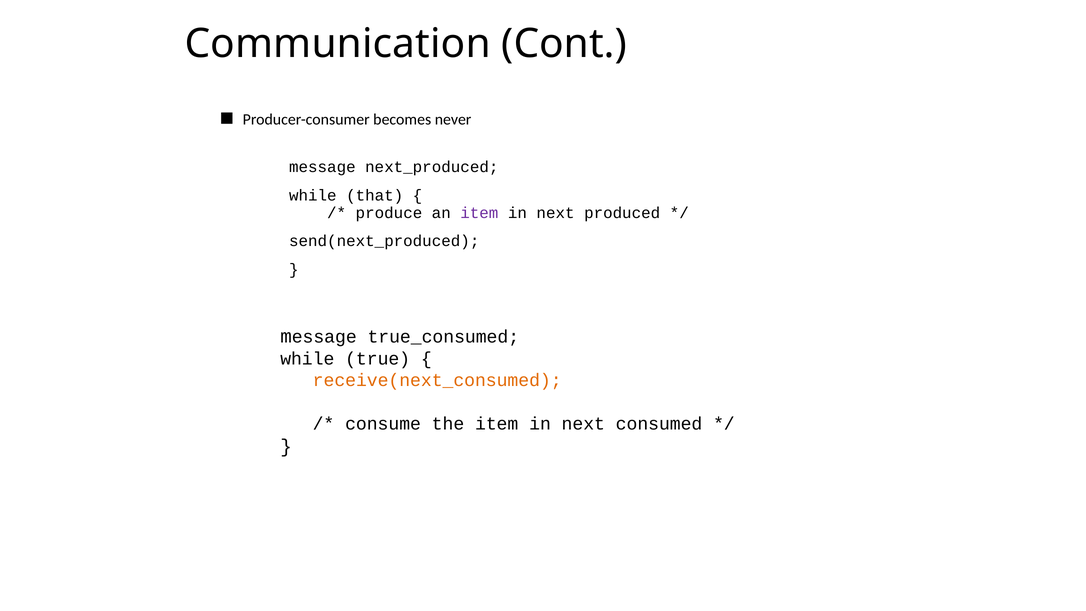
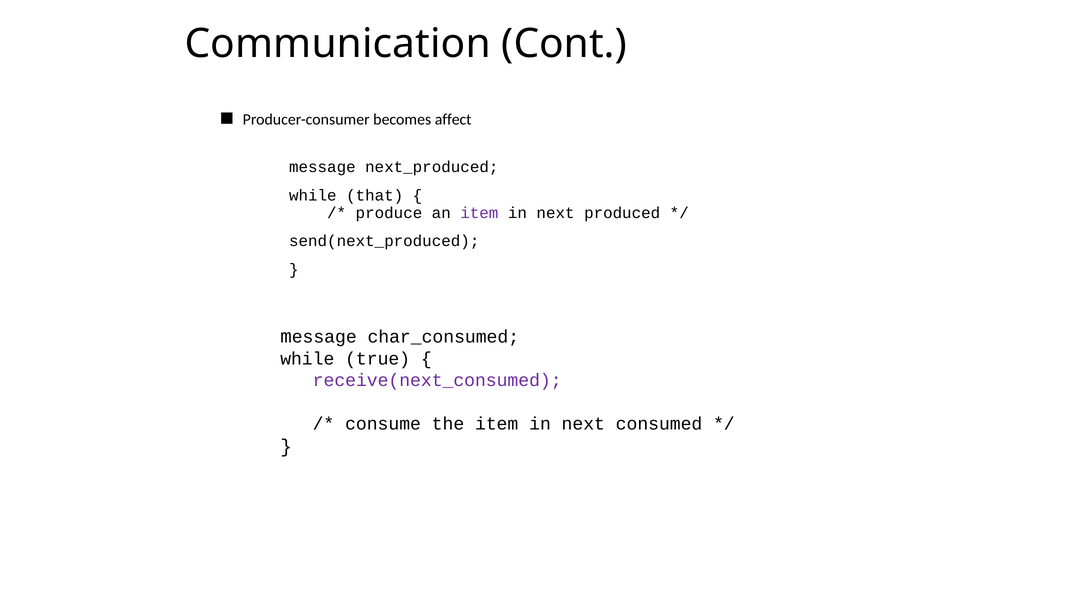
never: never -> affect (453, 120)
true_consumed: true_consumed -> char_consumed (443, 337)
receive(next_consumed colour: orange -> purple (437, 380)
